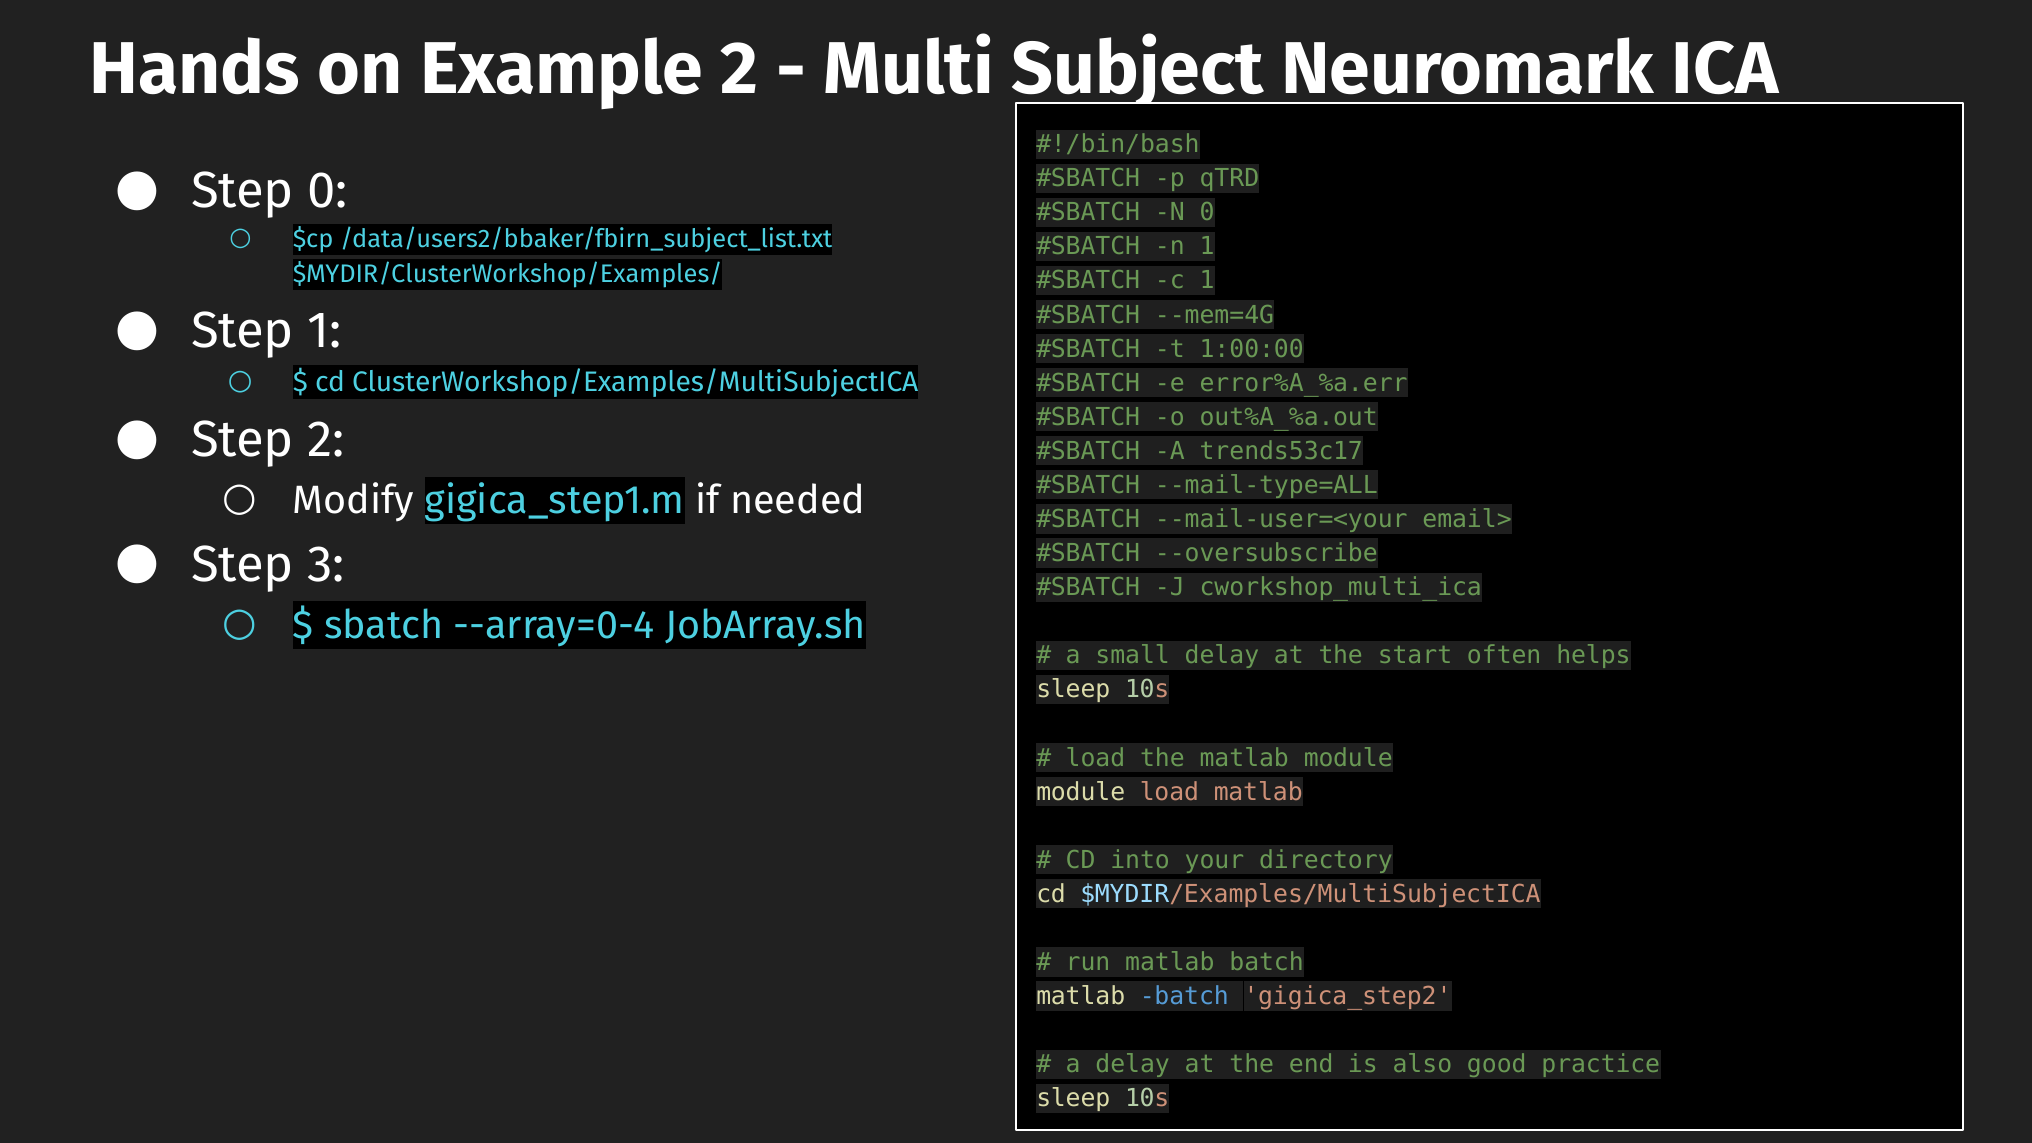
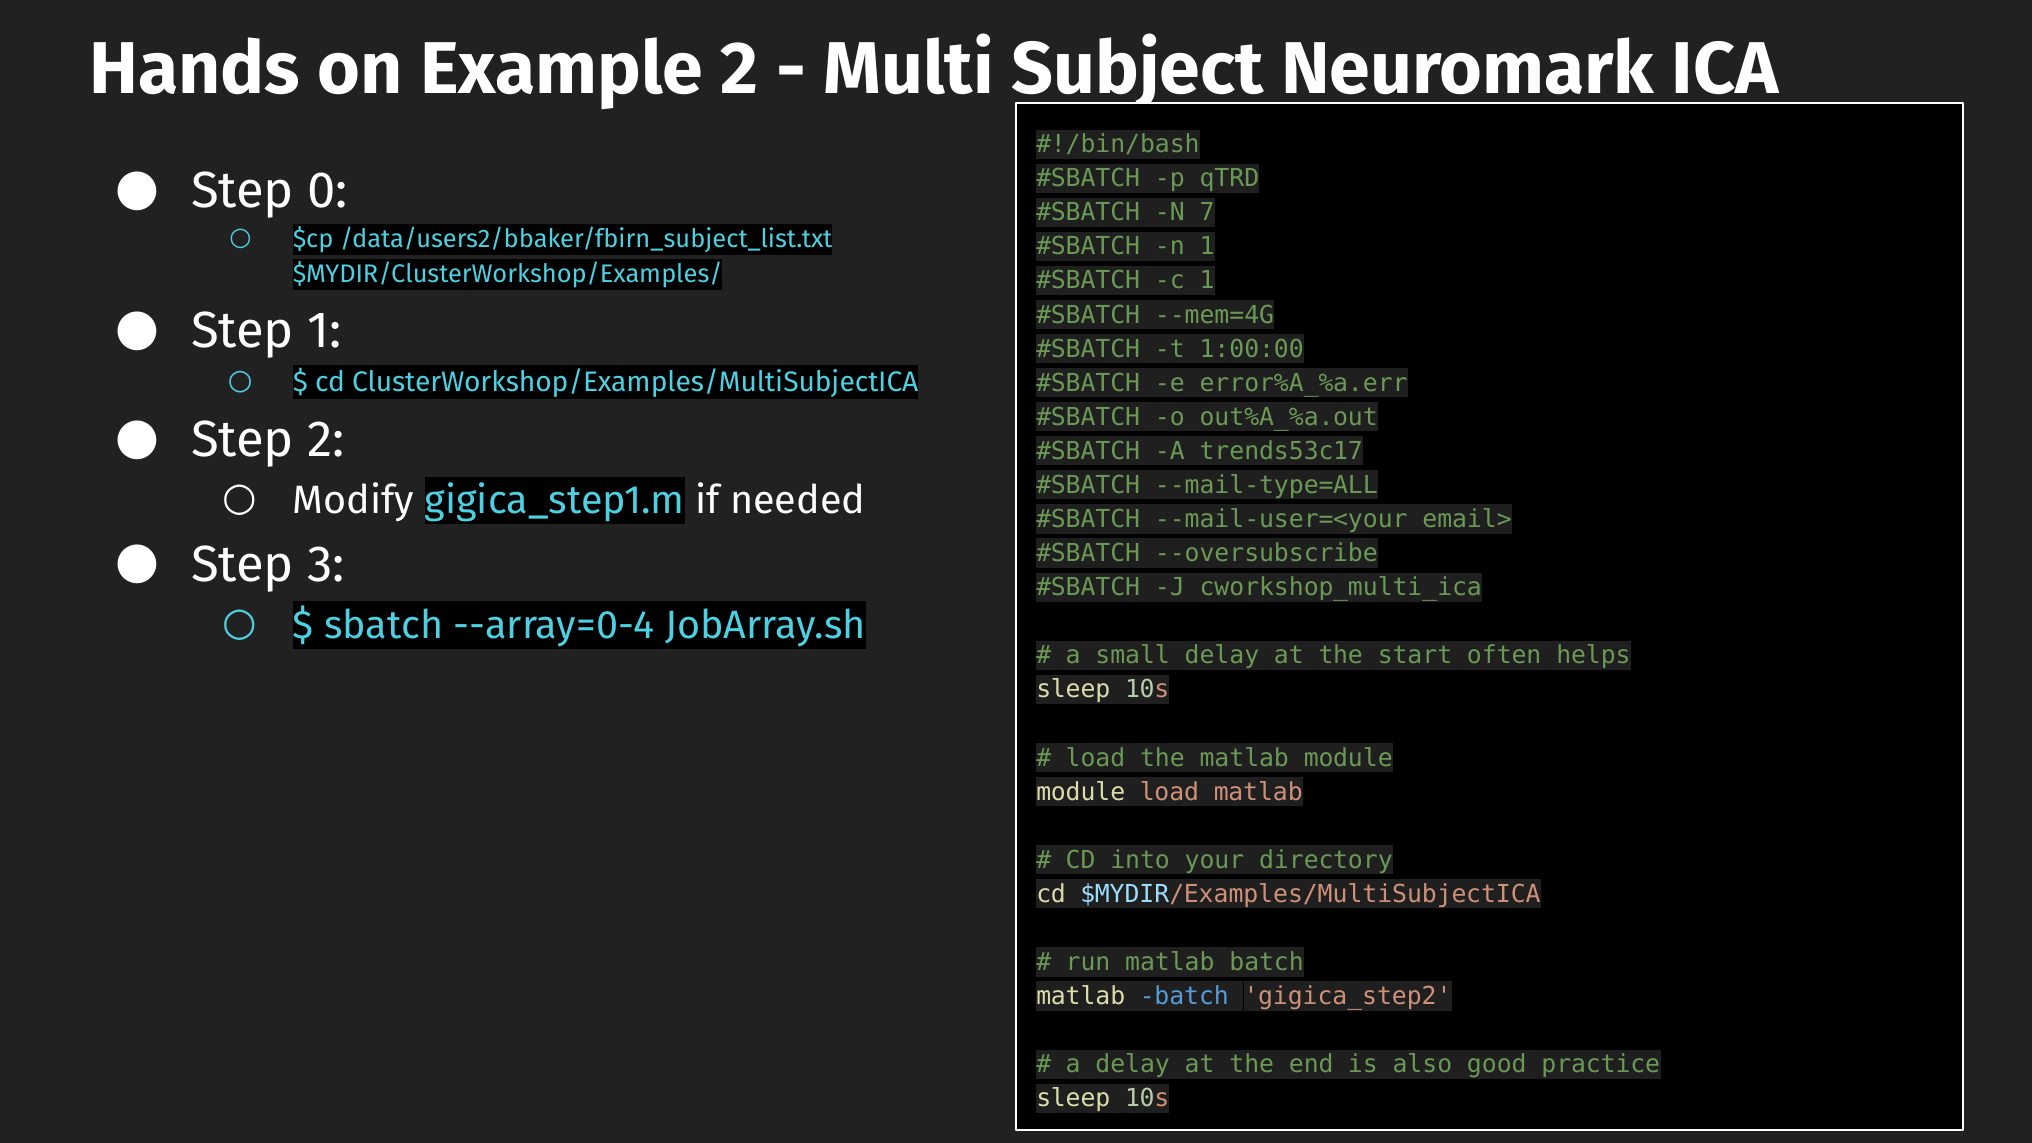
N 0: 0 -> 7 (1207, 213)
